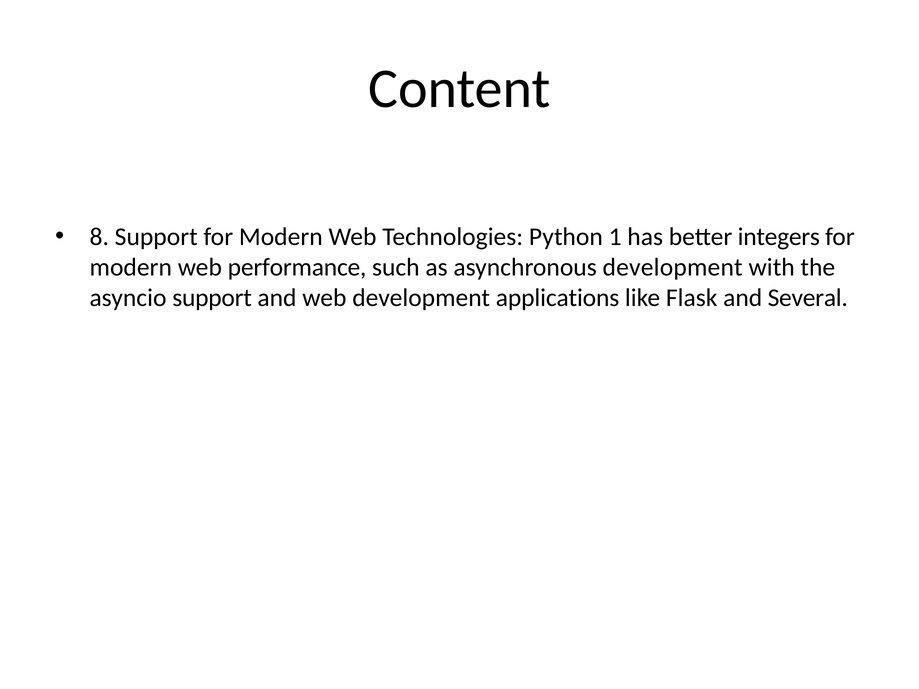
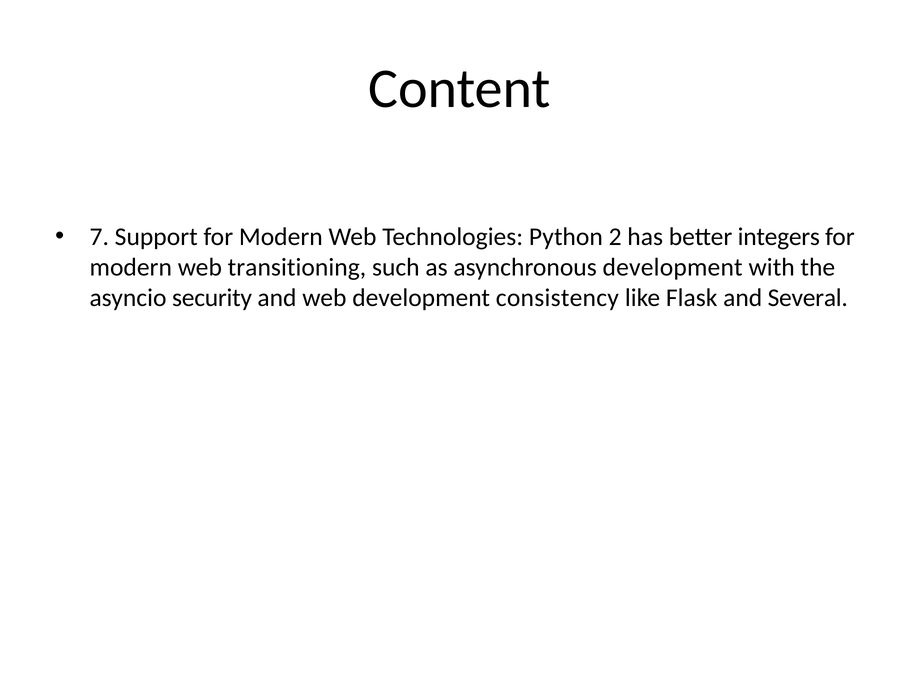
8: 8 -> 7 (99, 237)
1: 1 -> 2 (615, 237)
performance: performance -> transitioning (297, 267)
asyncio support: support -> security (212, 298)
applications: applications -> consistency (557, 298)
